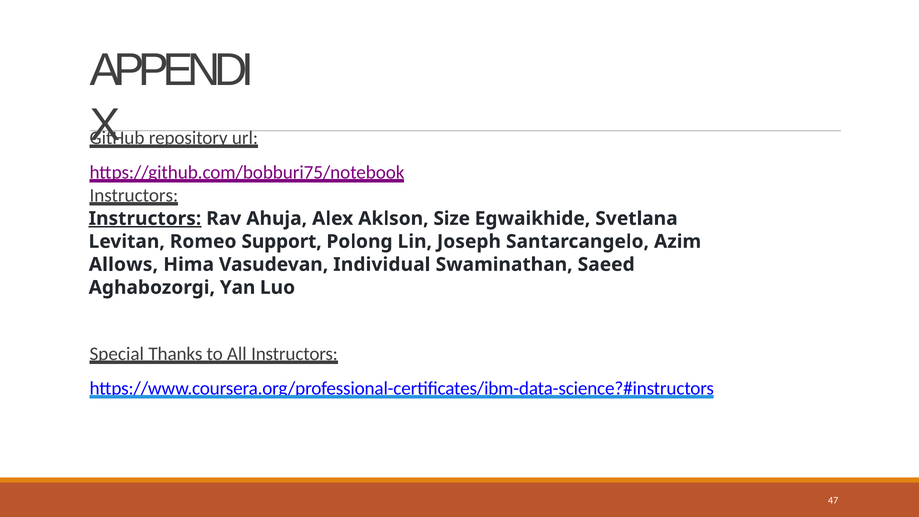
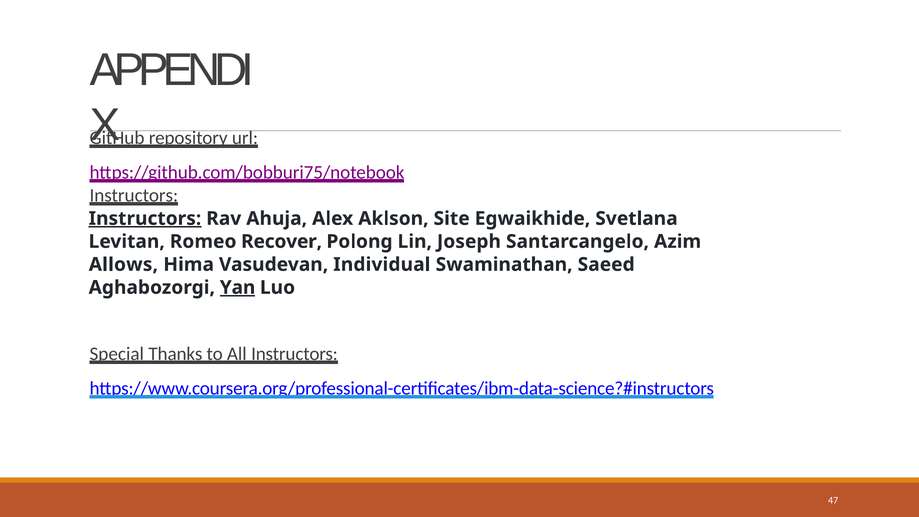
Size: Size -> Site (452, 219)
Support: Support -> Recover (282, 242)
Yan underline: none -> present (238, 287)
